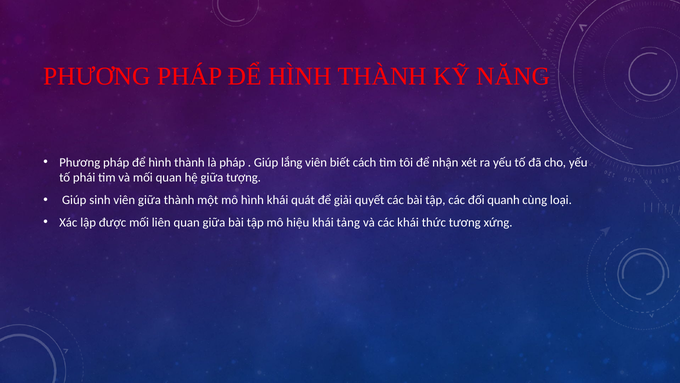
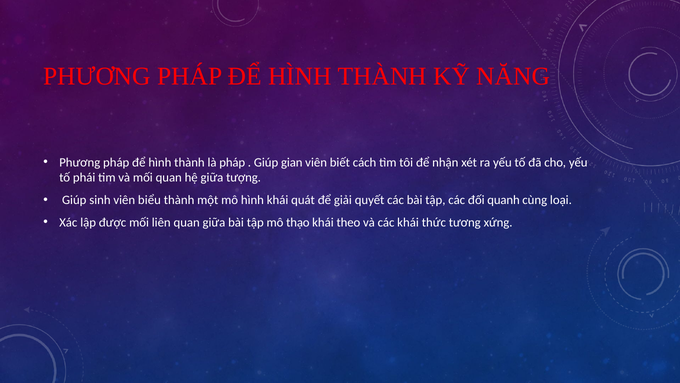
lắng: lắng -> gian (292, 162)
viên giữa: giữa -> biểu (149, 200)
hiệu: hiệu -> thạo (298, 222)
tảng: tảng -> theo (348, 222)
